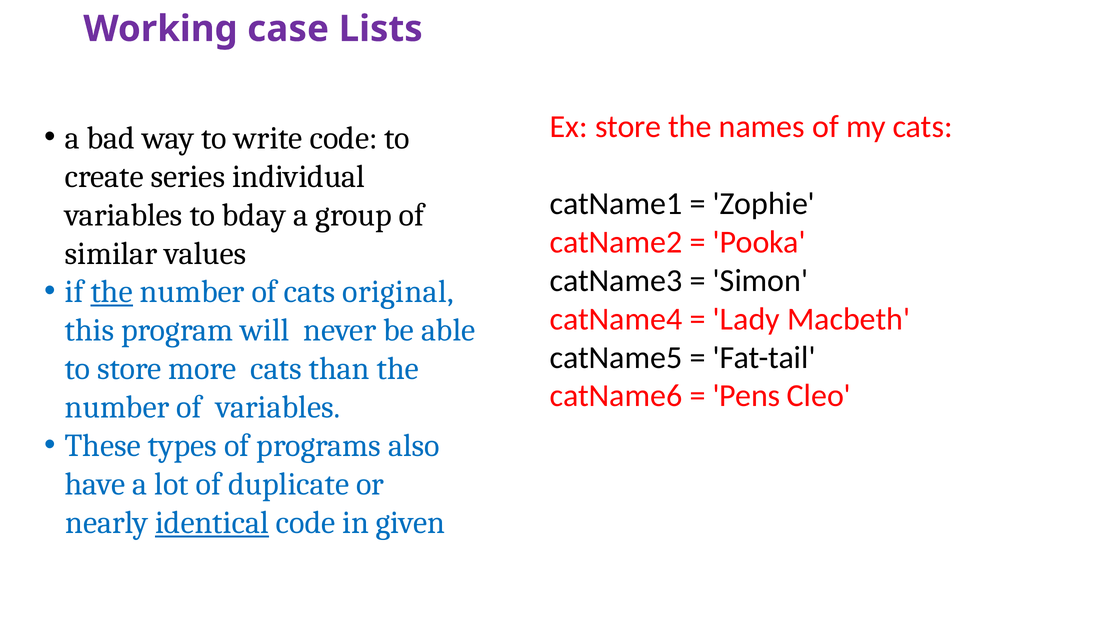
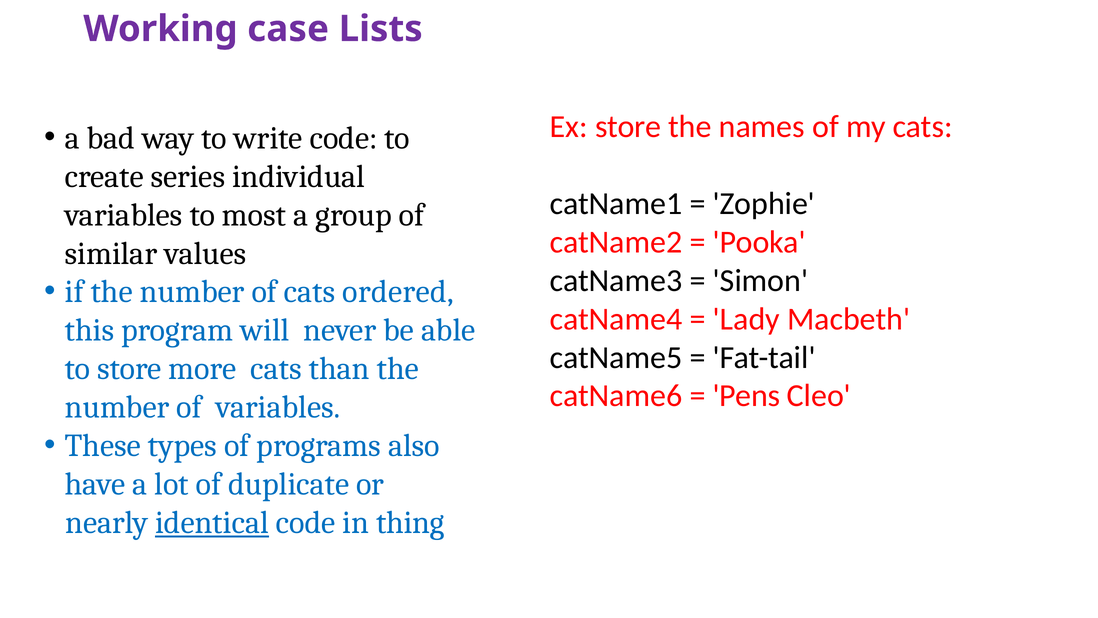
bday: bday -> most (254, 215)
the underline: present -> none (112, 292)
original: original -> ordered (398, 292)
given: given -> thing (410, 522)
